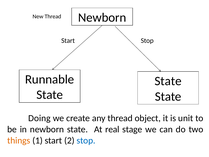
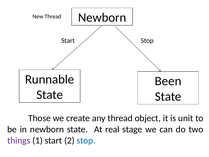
State: State -> Been (168, 81)
Doing: Doing -> Those (39, 118)
things colour: orange -> purple (19, 140)
